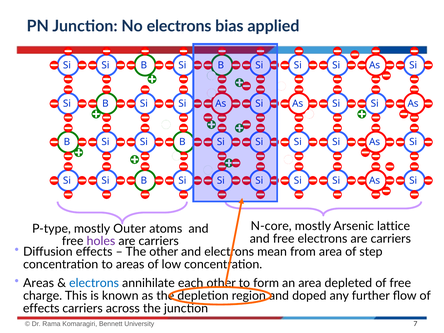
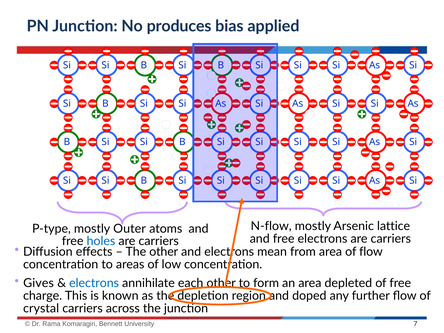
No electrons: electrons -> produces (179, 26)
N-core: N-core -> N-flow (271, 226)
holes colour: purple -> blue (101, 241)
of step: step -> flow (371, 252)
Areas: Areas -> Gives (39, 283)
effects: effects -> crystal (41, 308)
